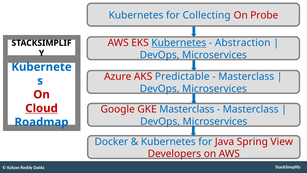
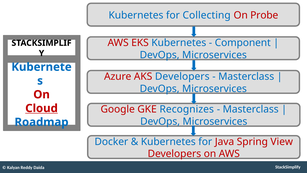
Kubernetes underline: present -> none (179, 43)
Abstraction: Abstraction -> Component (243, 43)
AKS Predictable: Predictable -> Developers (182, 76)
GKE Masterclass: Masterclass -> Recognizes (187, 109)
